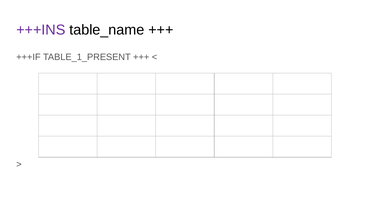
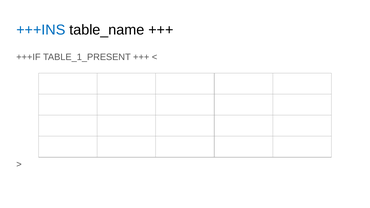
+++INS colour: purple -> blue (41, 30)
